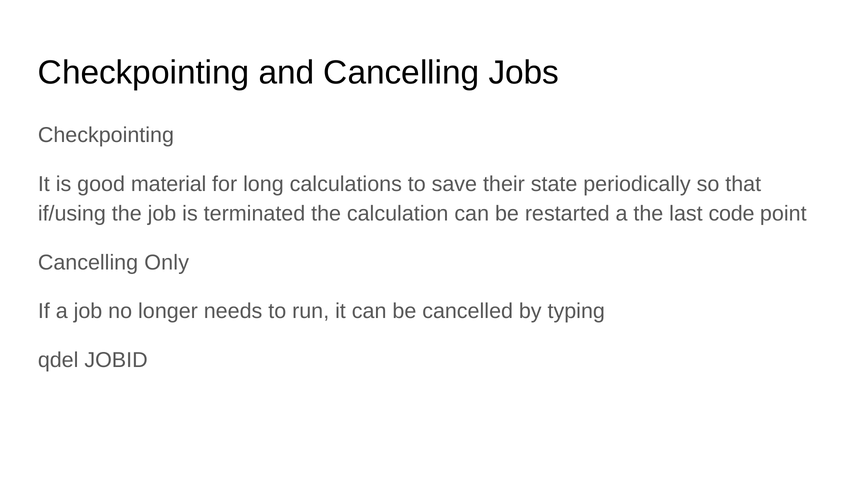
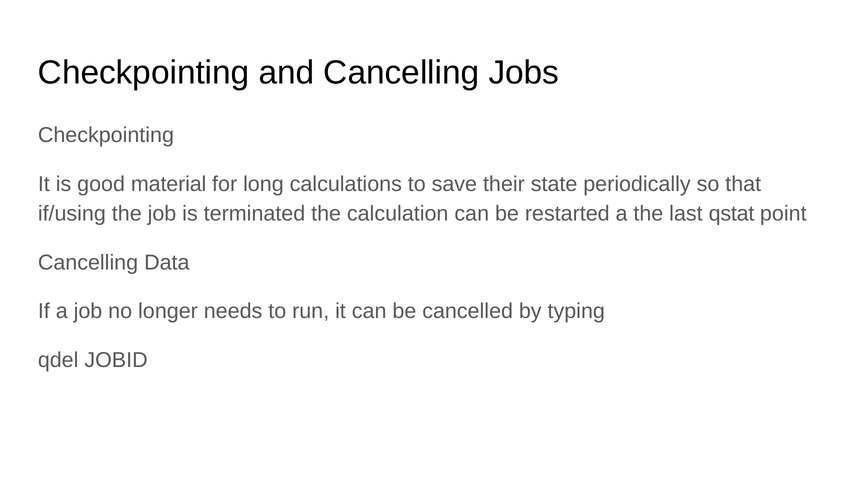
code: code -> qstat (732, 214)
Only: Only -> Data (167, 262)
